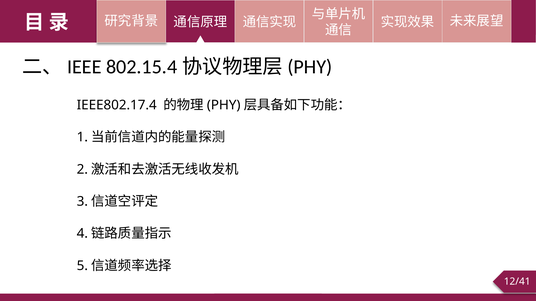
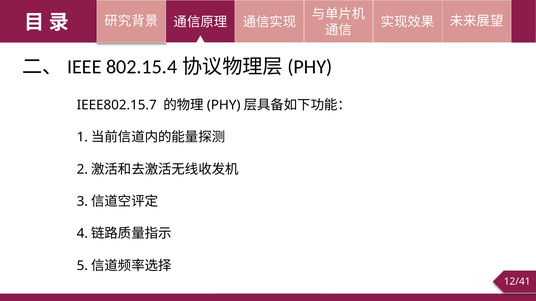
IEEE802.17.4: IEEE802.17.4 -> IEEE802.15.7 (117, 105)
